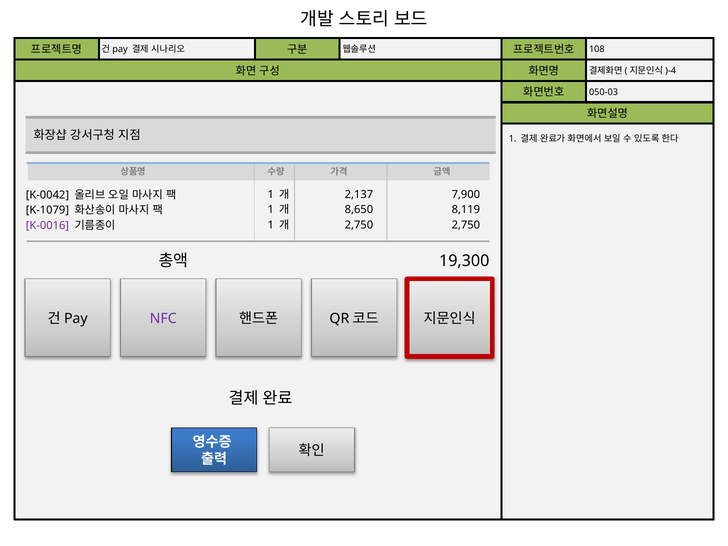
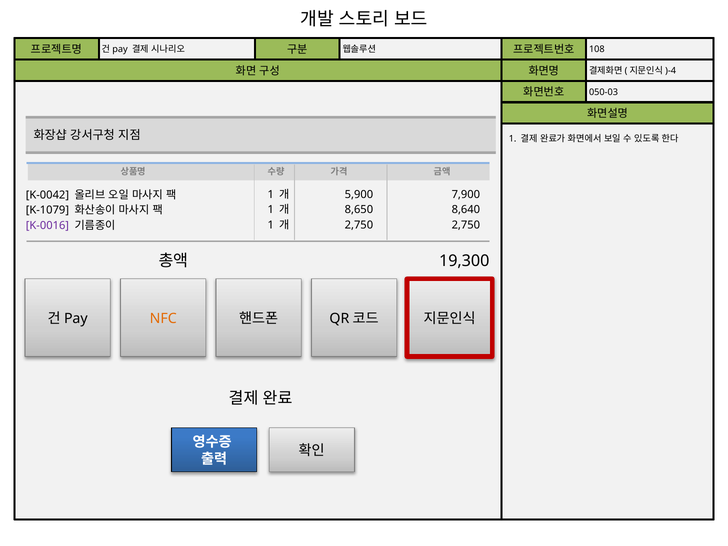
2,137: 2,137 -> 5,900 (359, 194)
8,119: 8,119 -> 8,640 (466, 210)
NFC colour: purple -> orange (163, 319)
